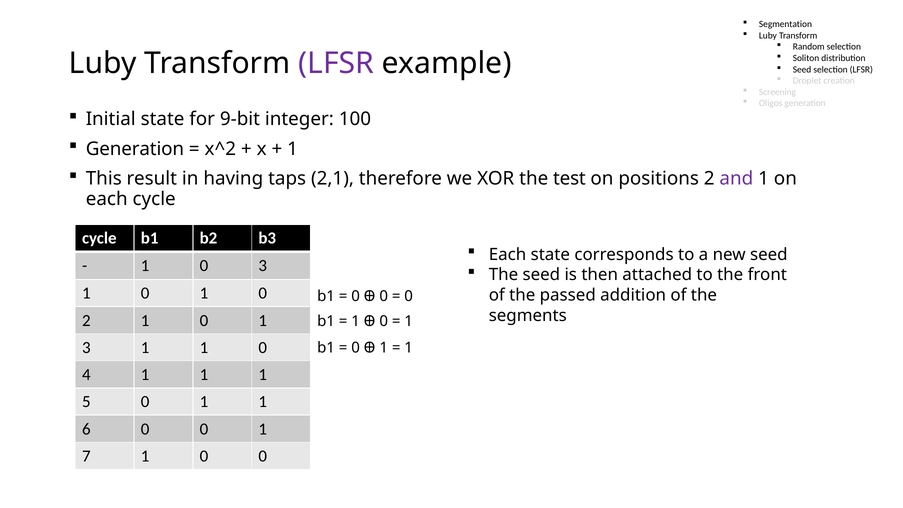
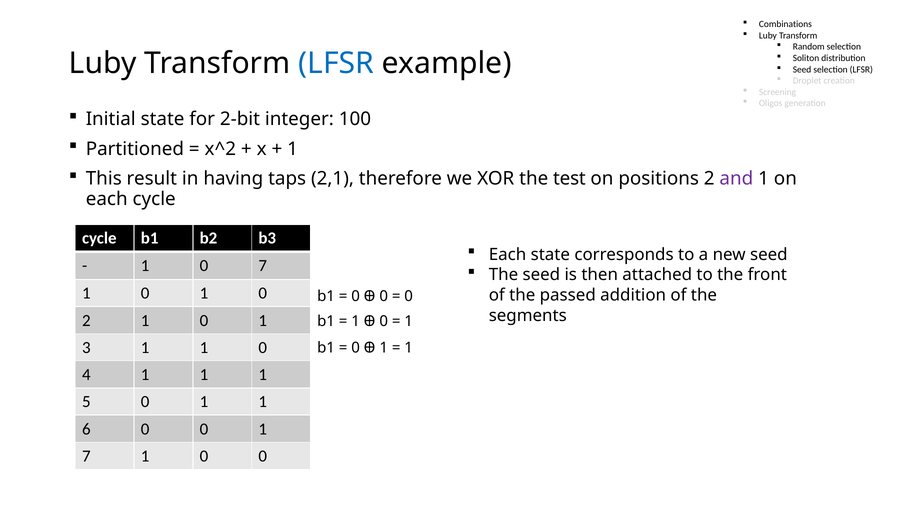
Segmentation: Segmentation -> Combinations (785, 24)
LFSR colour: purple -> blue (336, 63)
9-bit: 9-bit -> 2-bit (240, 119)
Generation: Generation -> Partitioned (135, 149)
0 3: 3 -> 7 (263, 265)
